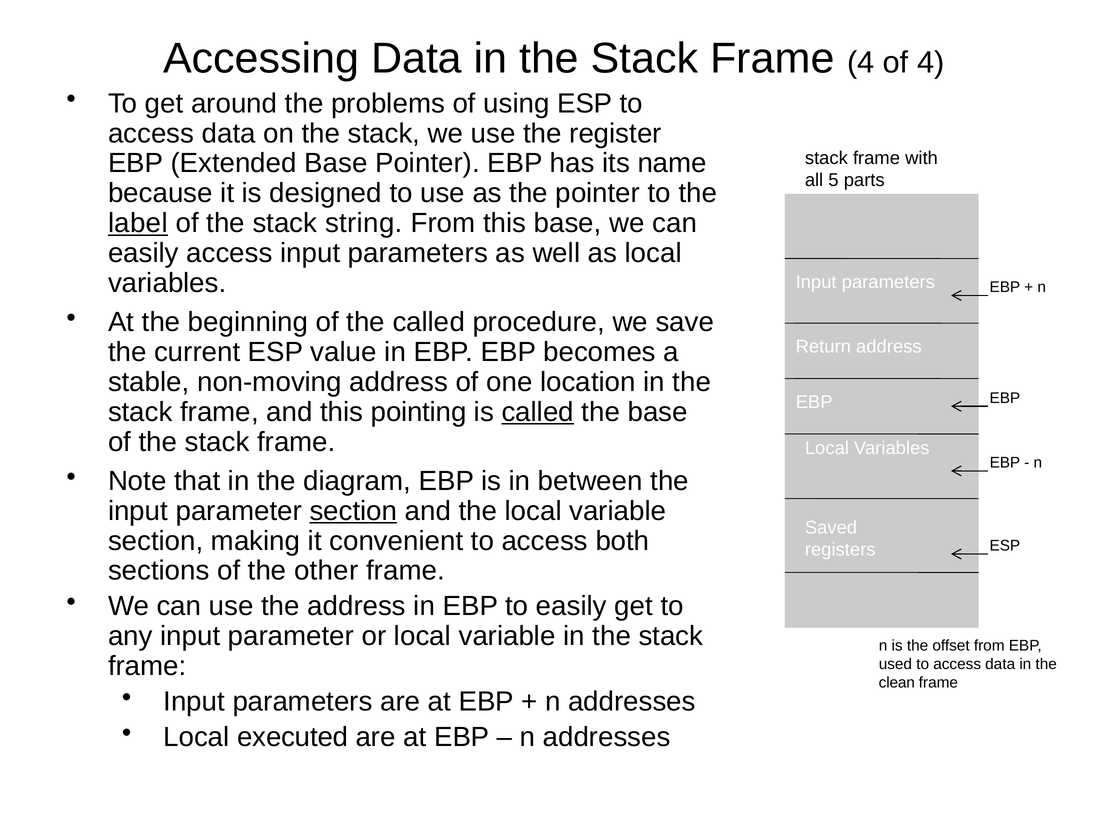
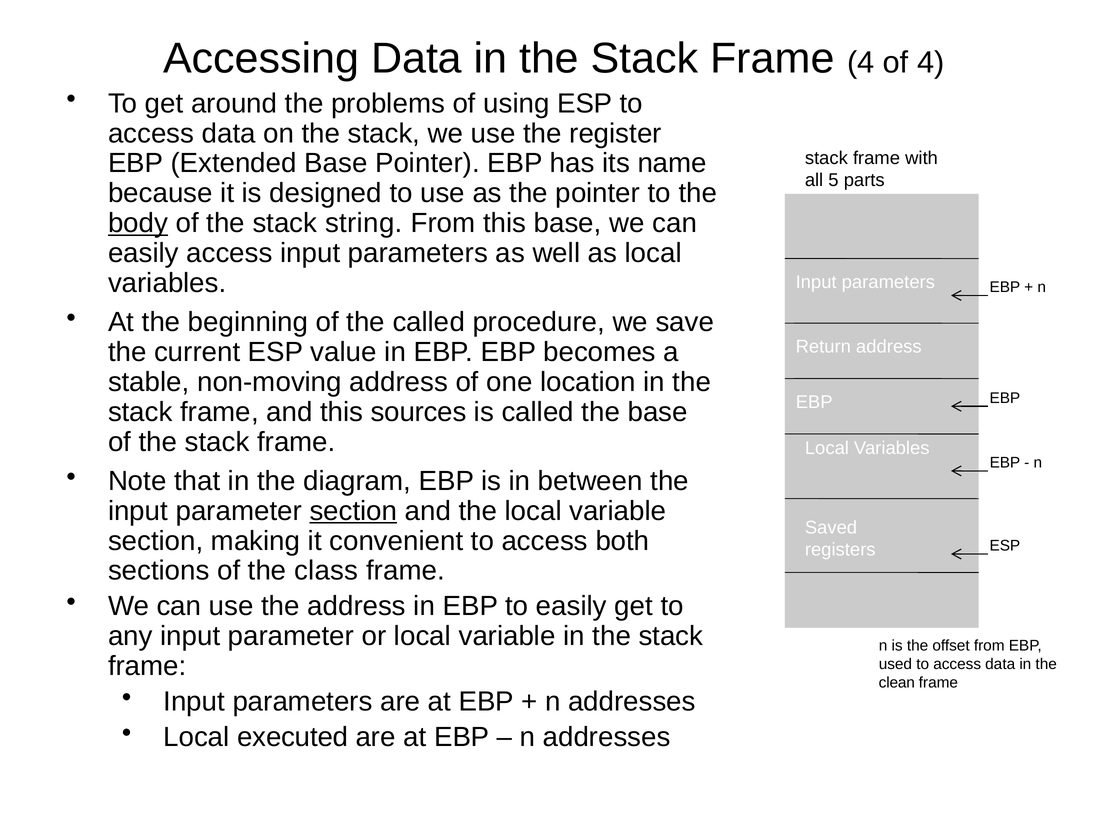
label: label -> body (138, 223)
pointing: pointing -> sources (419, 412)
called underline: present -> none (538, 412)
other: other -> class (326, 571)
